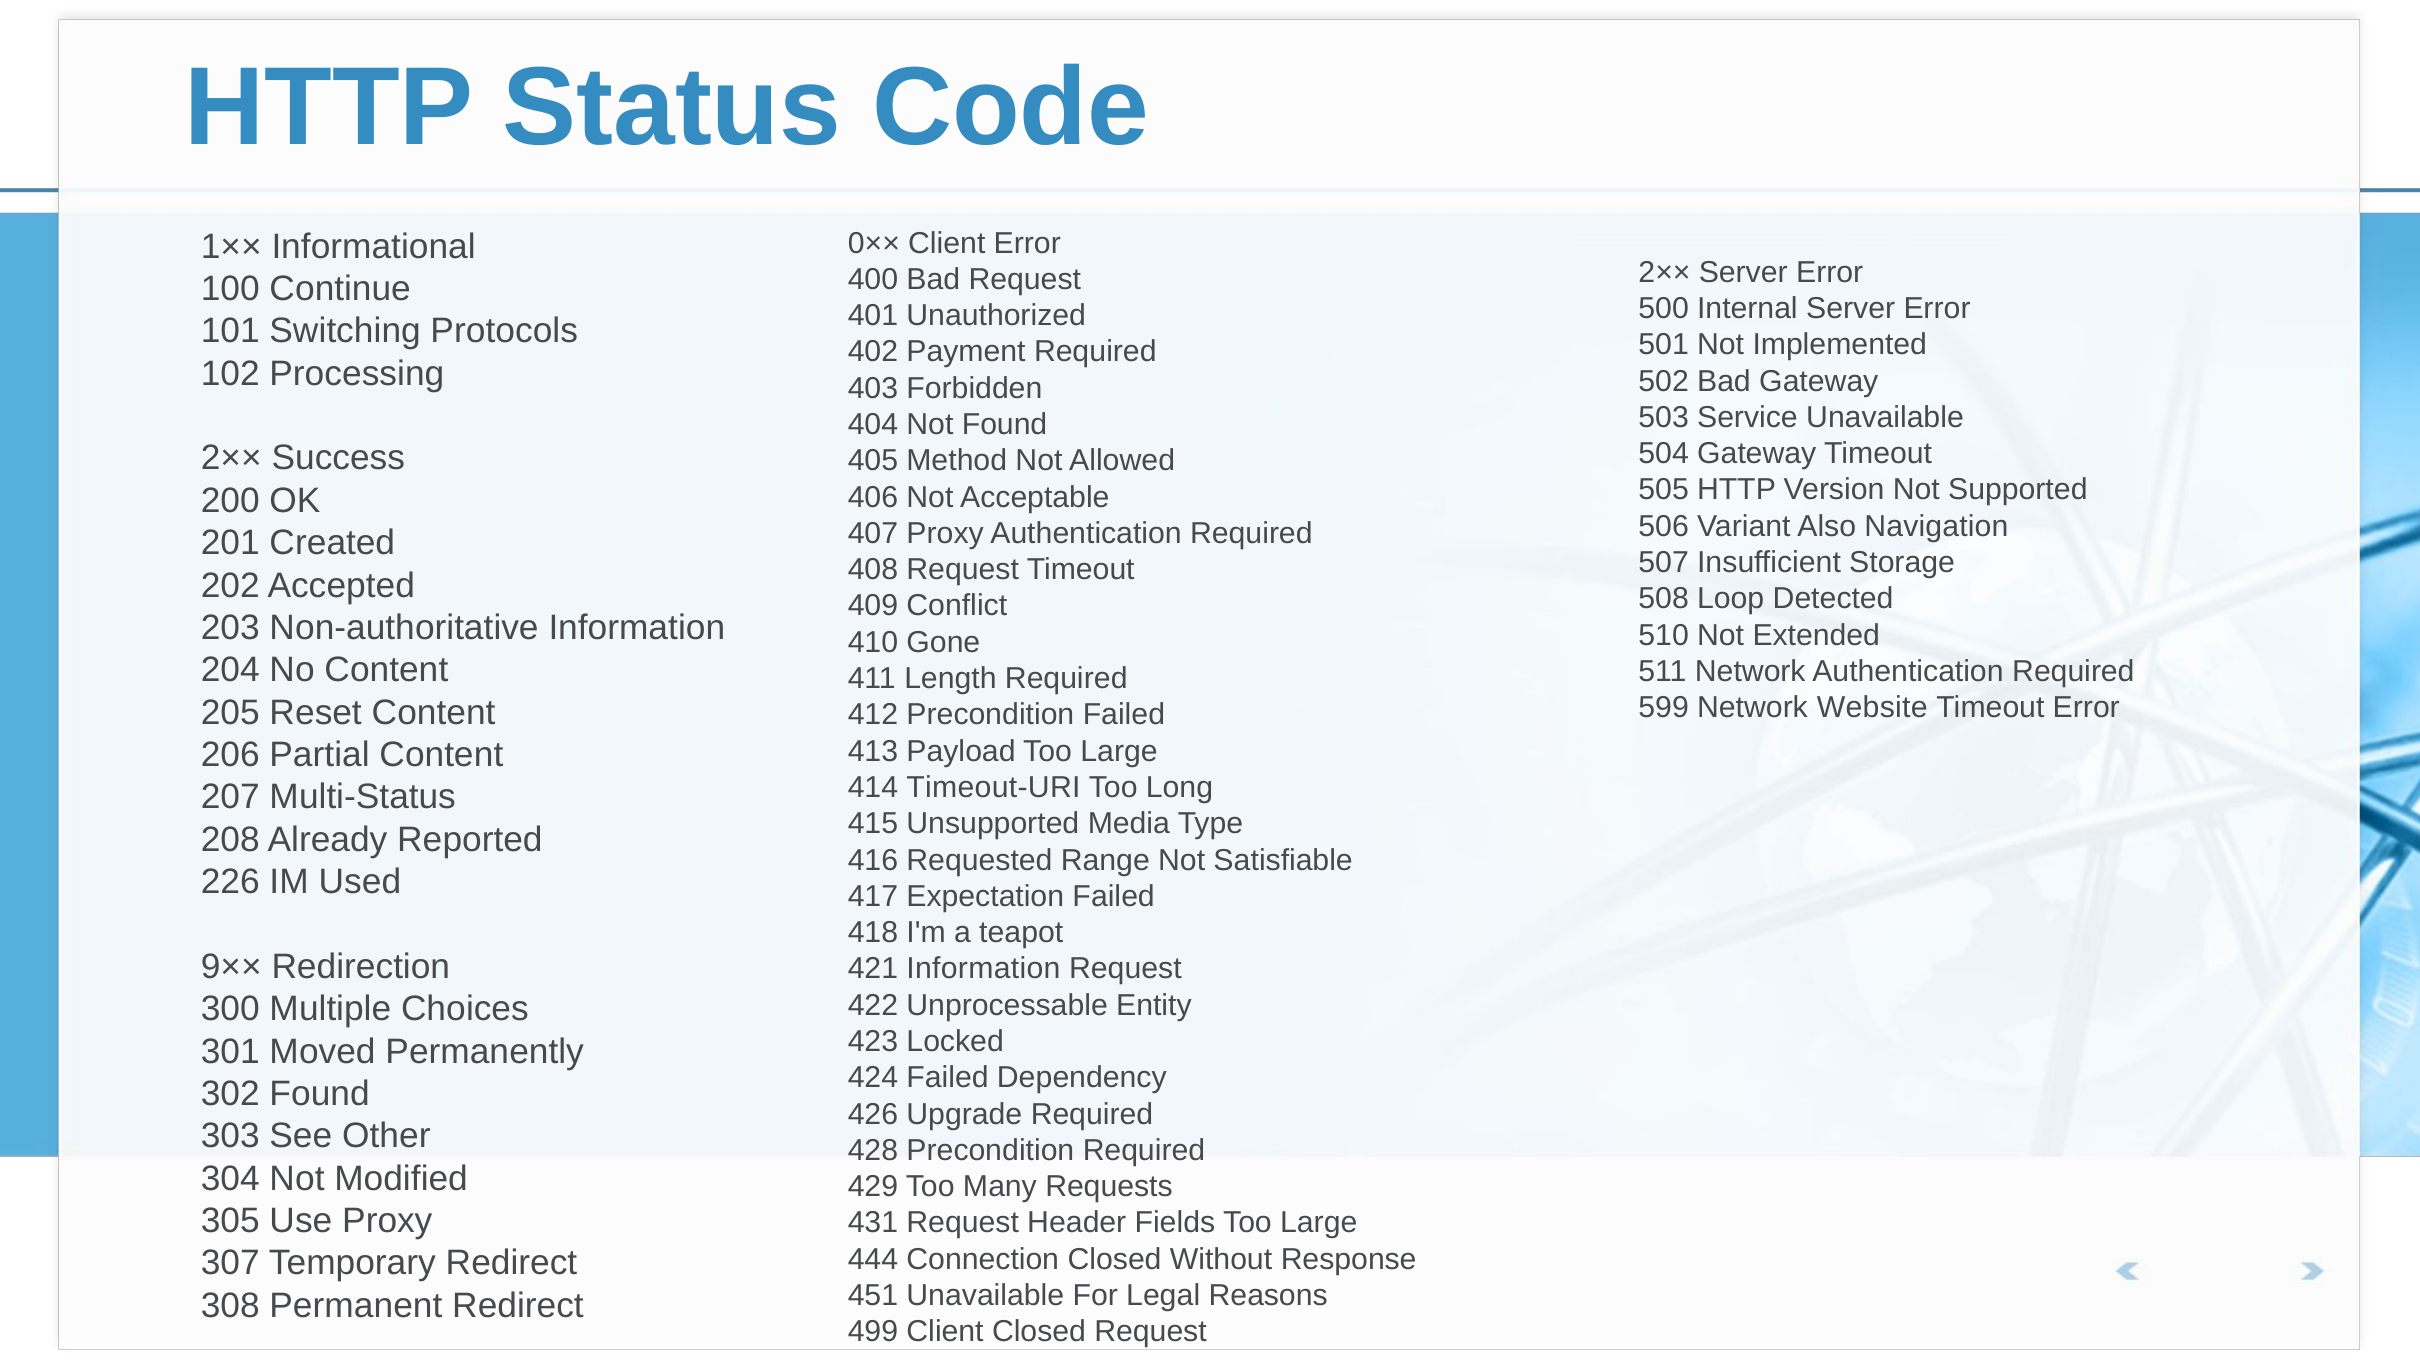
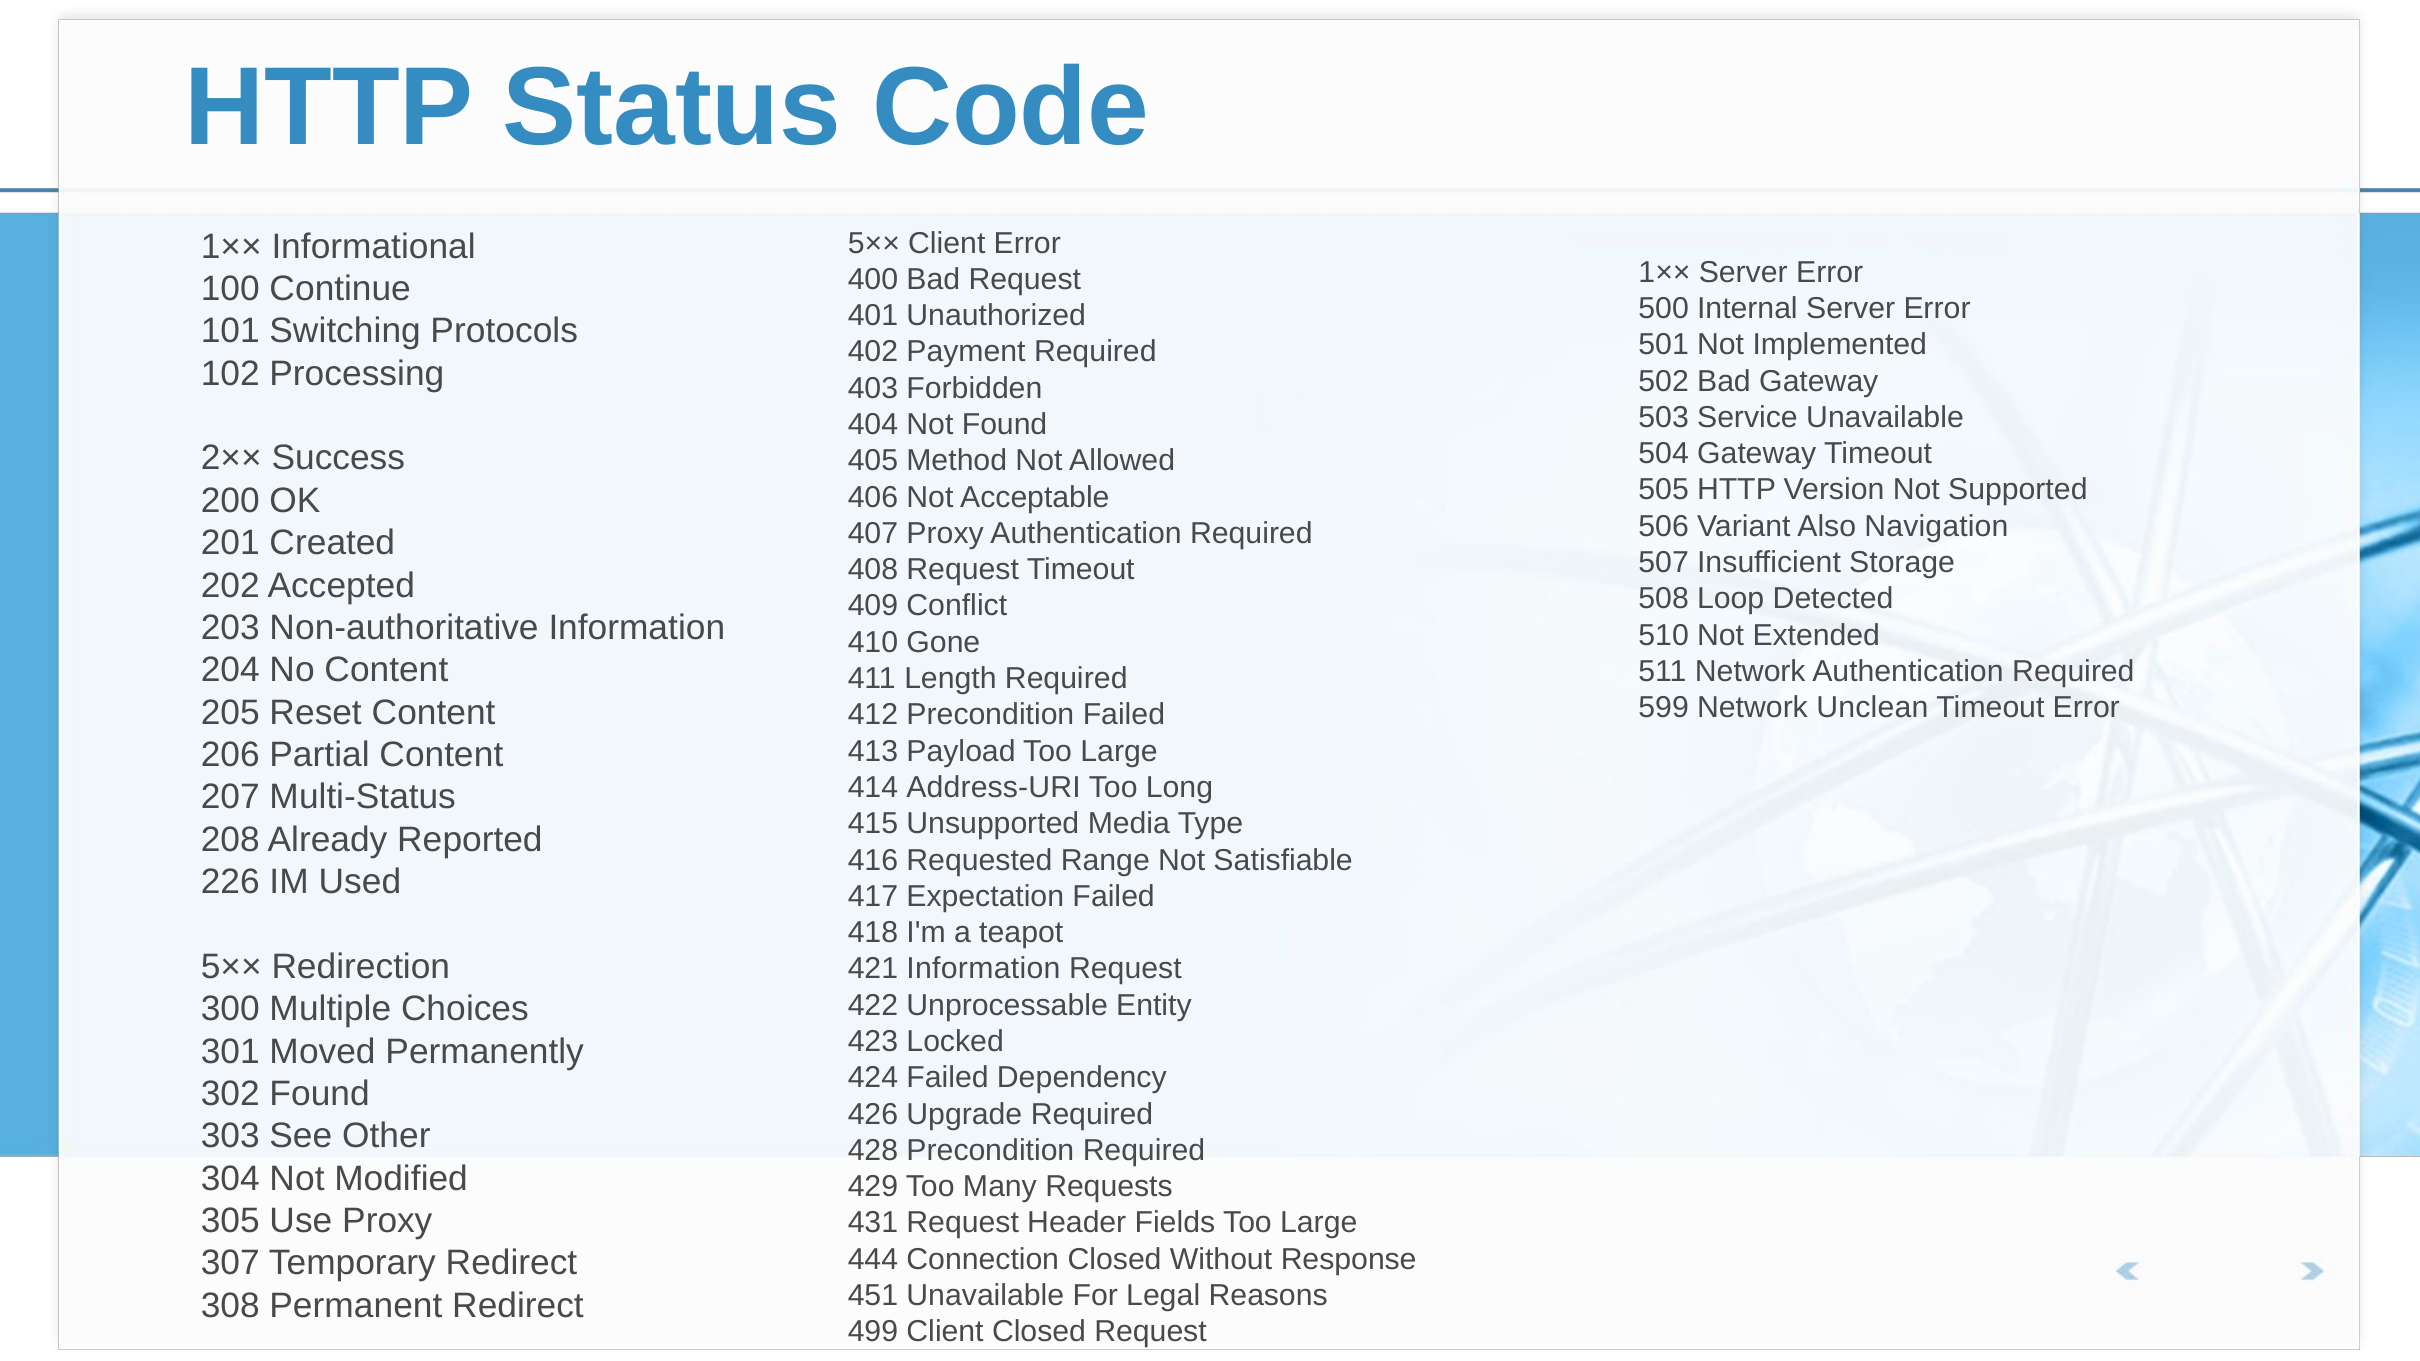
0××: 0×× -> 5×× (874, 243)
2××: 2×× -> 1×× (1665, 272)
Website: Website -> Unclean (1872, 708)
Timeout-URI: Timeout-URI -> Address-URI (994, 788)
9××: 9×× -> 5×× (231, 967)
